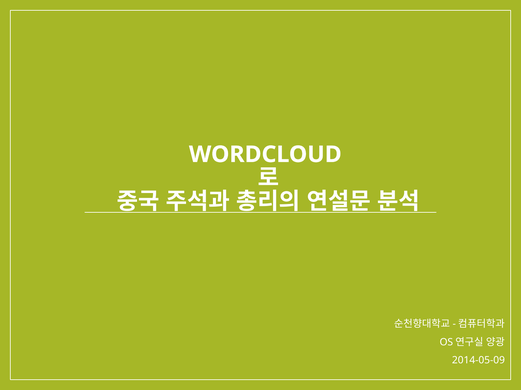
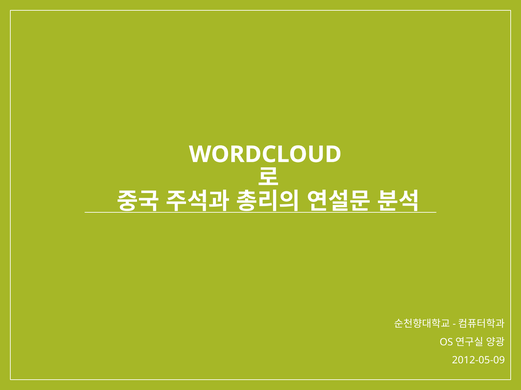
2014-05-09: 2014-05-09 -> 2012-05-09 (478, 361)
